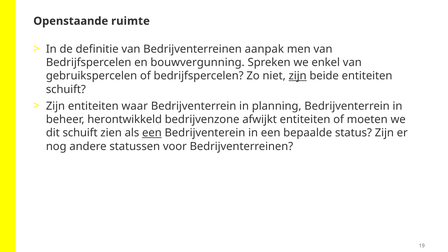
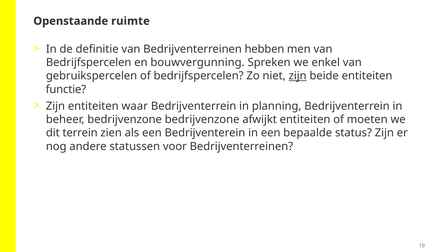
aanpak: aanpak -> hebben (264, 49)
schuift: schuift -> functie (66, 89)
beheer herontwikkeld: herontwikkeld -> bedrijvenzone (125, 119)
dit schuift: schuift -> terrein (80, 133)
een underline: present -> none (152, 133)
